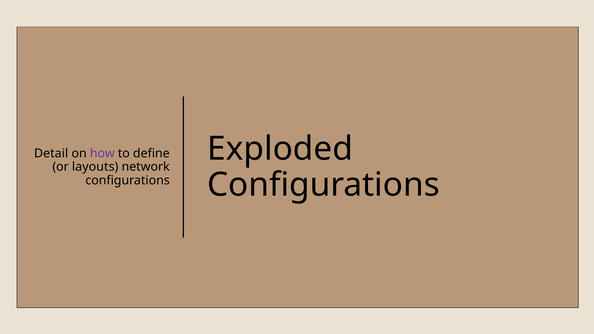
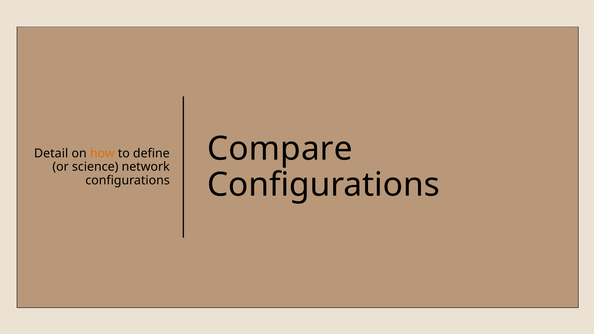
Exploded: Exploded -> Compare (280, 149)
how colour: purple -> orange (102, 154)
layouts: layouts -> science (95, 167)
